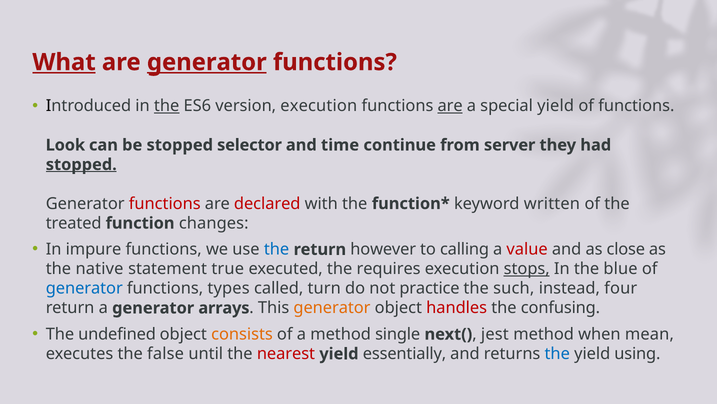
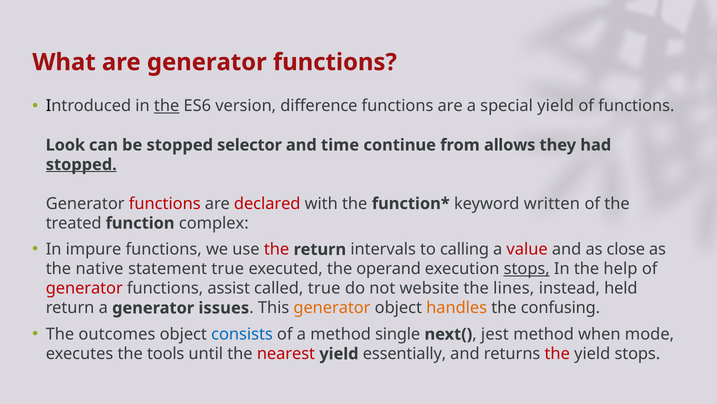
What underline: present -> none (64, 62)
generator underline: present -> none (207, 62)
version execution: execution -> difference (319, 106)
are underline: present -> none (450, 106)
server: server -> allows (510, 145)
changes: changes -> complex (214, 223)
the colour: blue -> red (277, 249)
however: however -> intervals (383, 249)
requires: requires -> operand (389, 269)
blue: blue -> help (620, 269)
generator colour: blue -> red (84, 288)
types: types -> assist (229, 288)
called turn: turn -> true (324, 288)
practice: practice -> website (429, 288)
such: such -> lines (514, 288)
four: four -> held (621, 288)
arrays: arrays -> issues (224, 308)
handles colour: red -> orange (457, 308)
undefined: undefined -> outcomes (117, 334)
consists colour: orange -> blue (242, 334)
mean: mean -> mode (649, 334)
false: false -> tools (166, 353)
the colour: blue -> red (557, 353)
yield using: using -> stops (637, 353)
